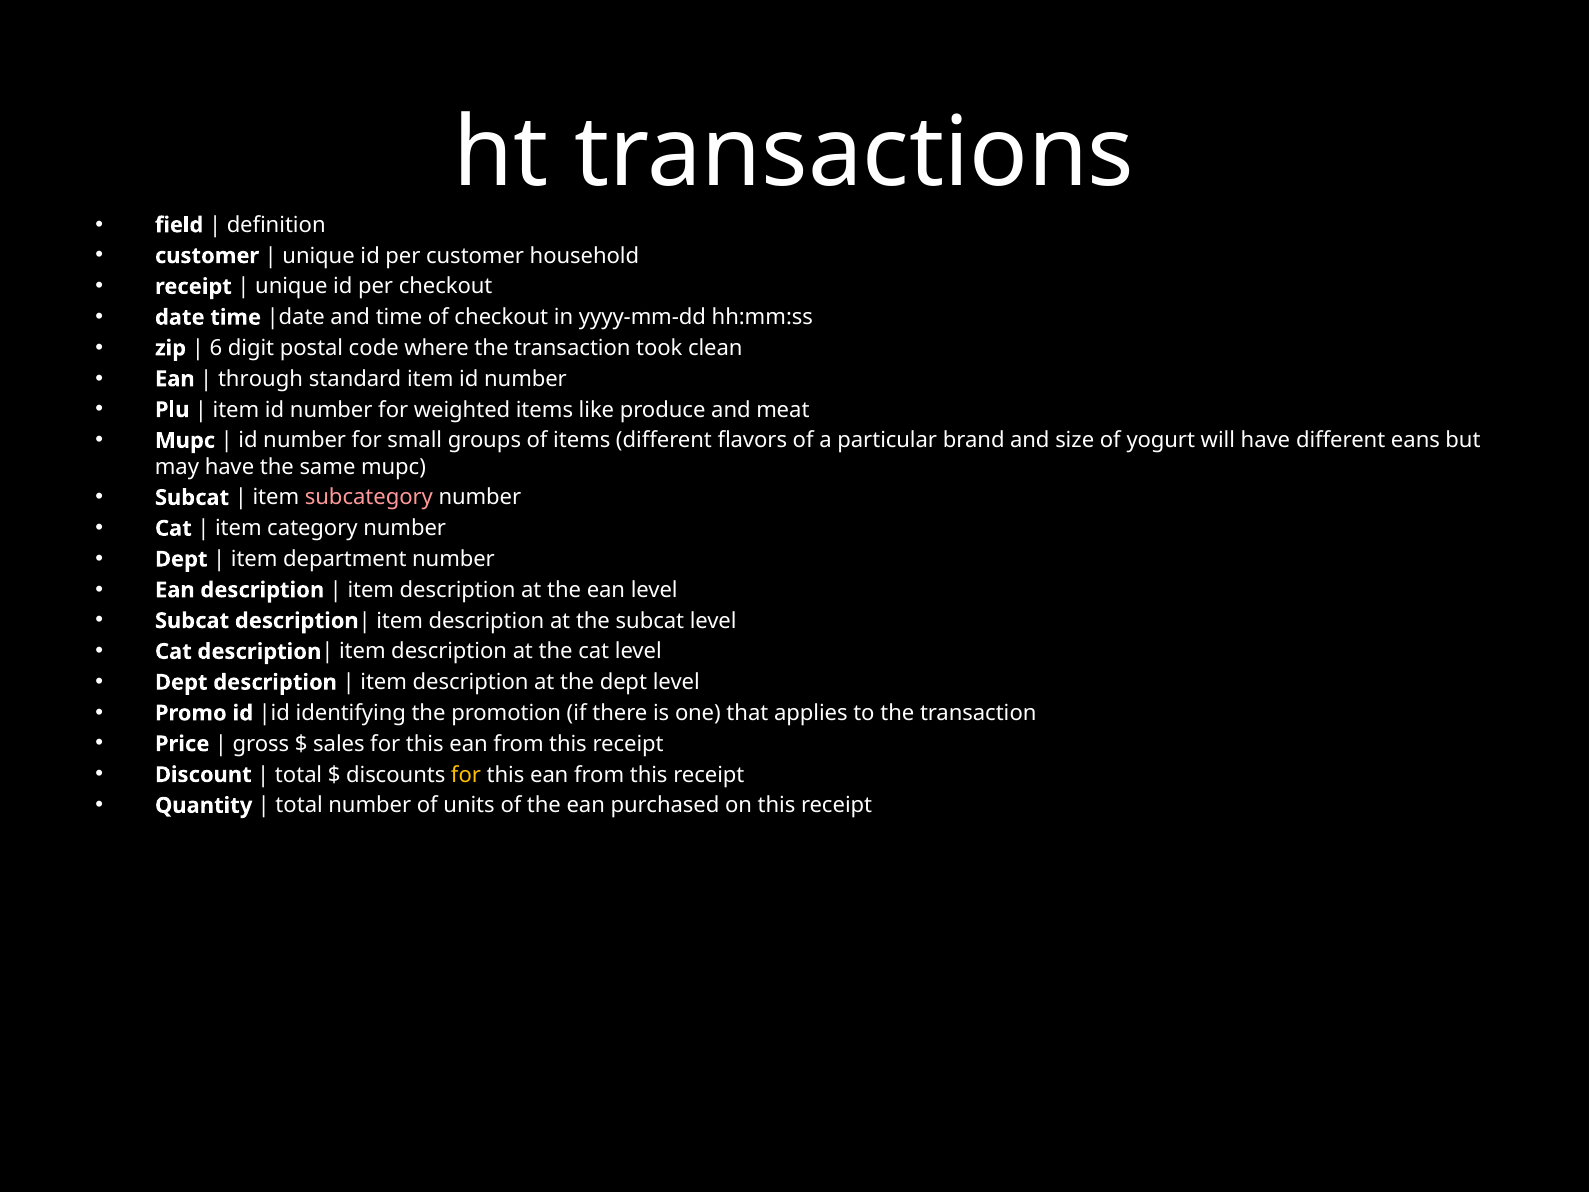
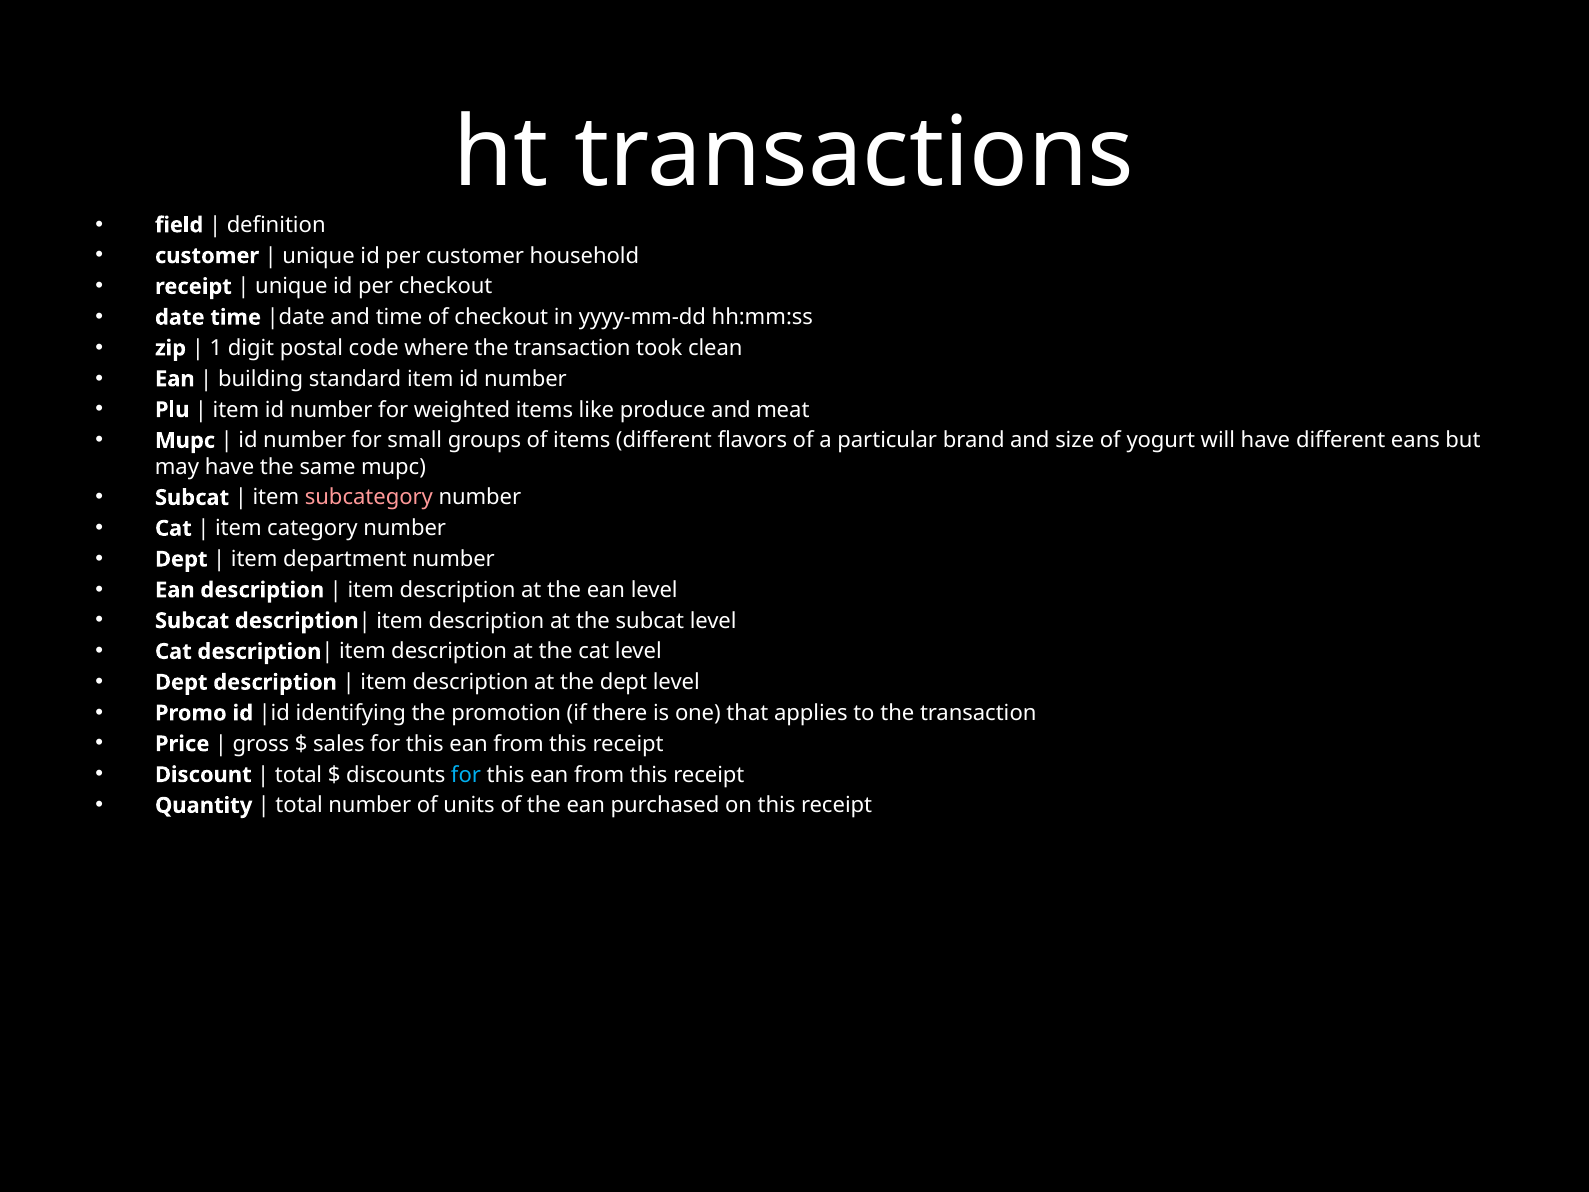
6: 6 -> 1 (216, 348)
through: through -> building (261, 379)
for colour: yellow -> light blue (466, 775)
